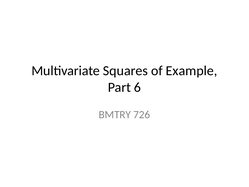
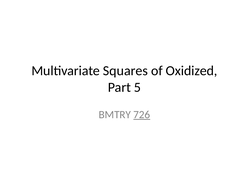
Example: Example -> Oxidized (192, 71)
6: 6 -> 5 (137, 87)
726 underline: none -> present (142, 114)
